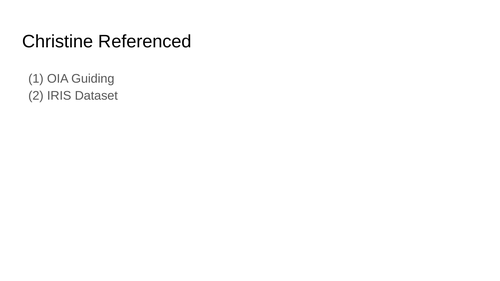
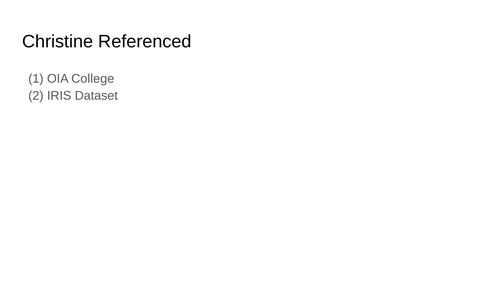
Guiding: Guiding -> College (93, 79)
